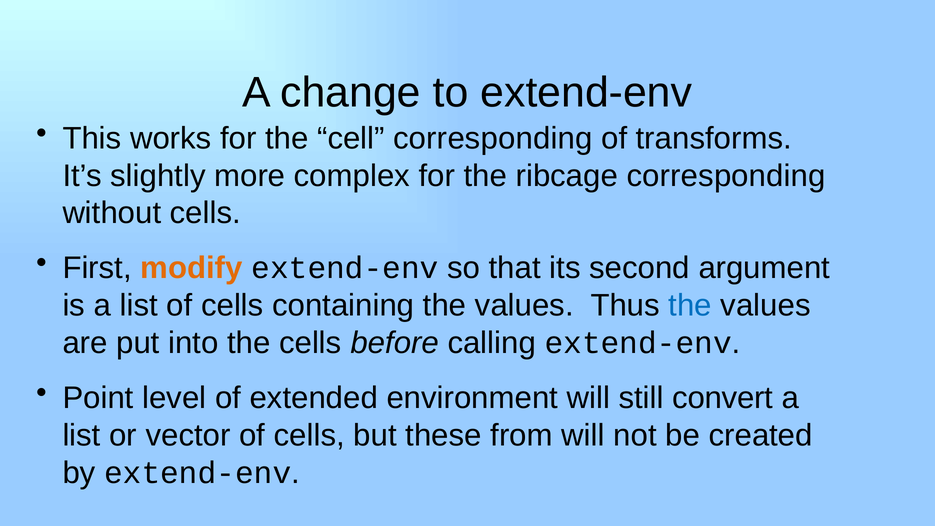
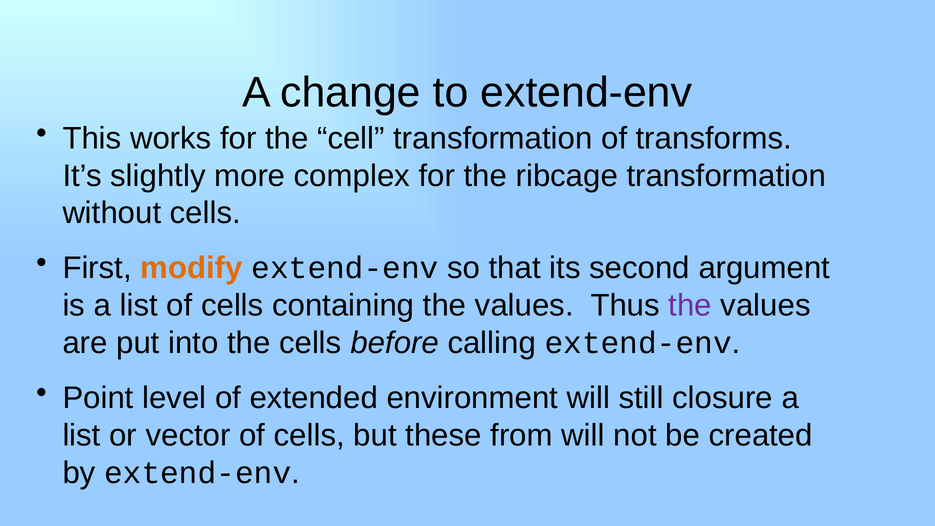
cell corresponding: corresponding -> transformation (493, 138)
ribcage corresponding: corresponding -> transformation (726, 176)
the colour: blue -> purple (690, 306)
convert: convert -> closure (723, 398)
